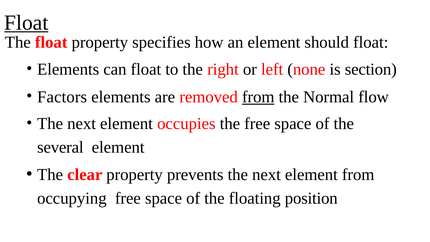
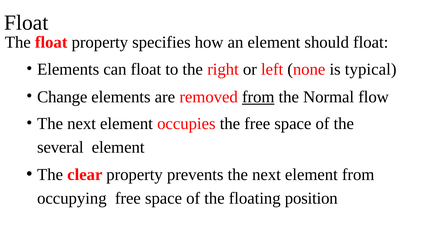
Float underline: present -> none (26, 23)
section: section -> typical (371, 69)
Factors: Factors -> Change (62, 97)
